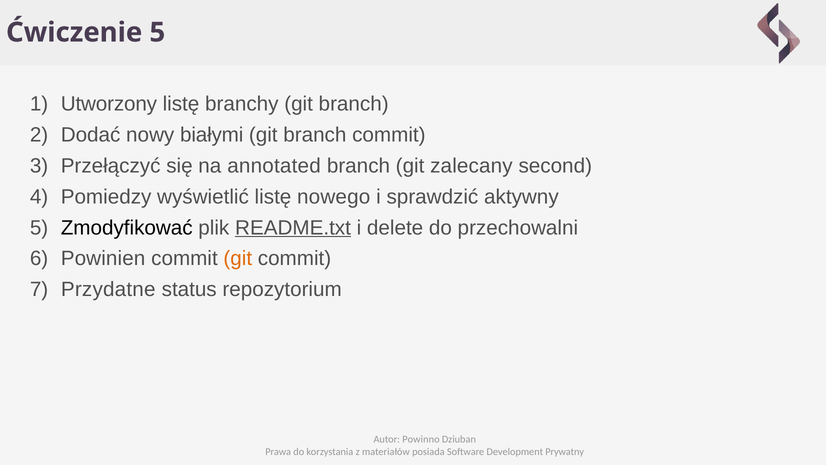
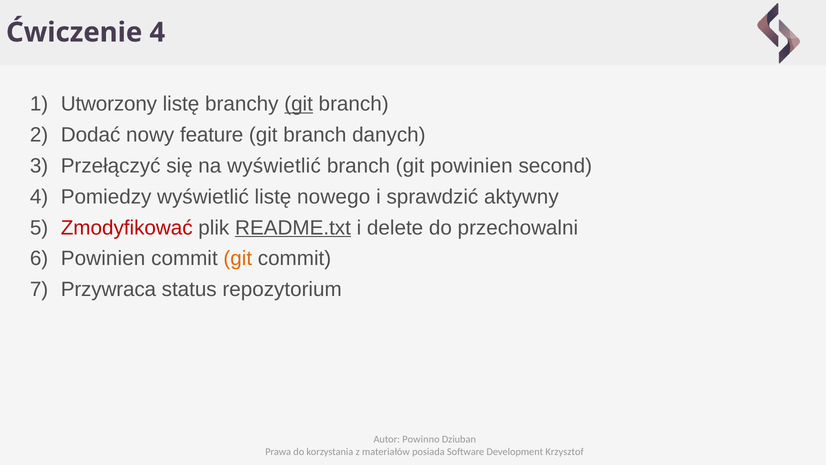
Ćwiczenie 5: 5 -> 4 (157, 32)
git underline: none -> present (299, 104)
białymi: białymi -> feature (212, 135)
branch commit: commit -> danych (389, 135)
na annotated: annotated -> wyświetlić (274, 166)
git zalecany: zalecany -> powinien (471, 166)
Zmodyfikować colour: black -> red (127, 228)
Przydatne: Przydatne -> Przywraca (108, 289)
Prywatny: Prywatny -> Krzysztof (565, 451)
